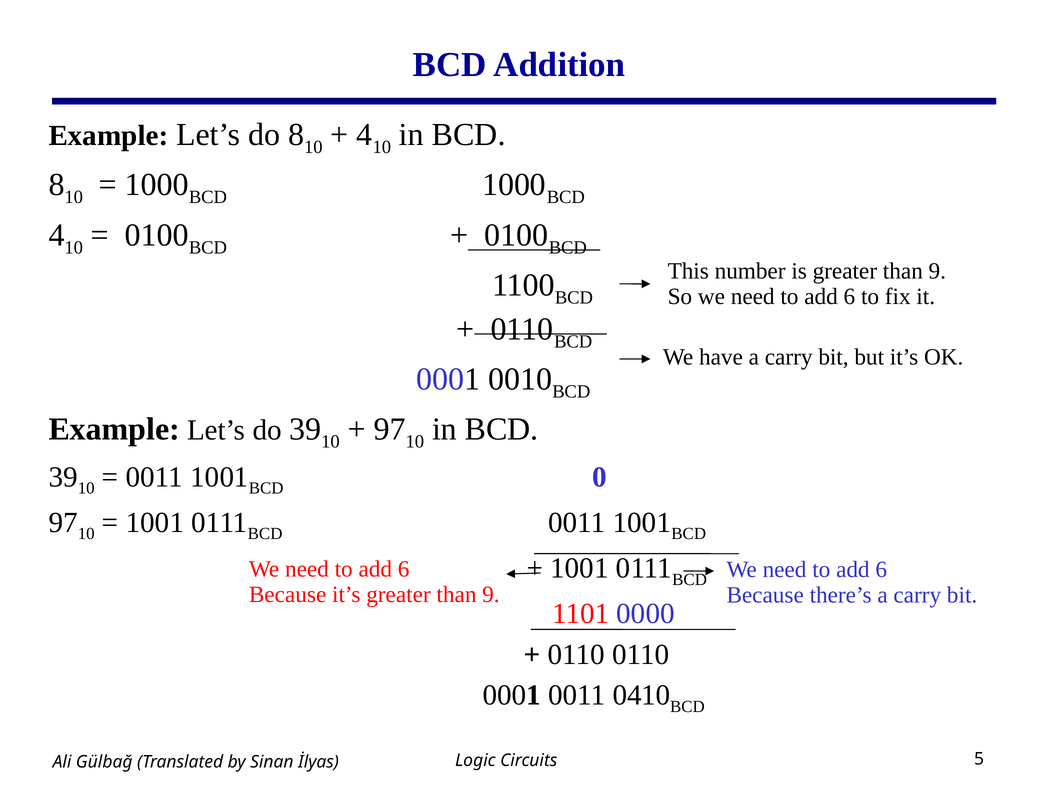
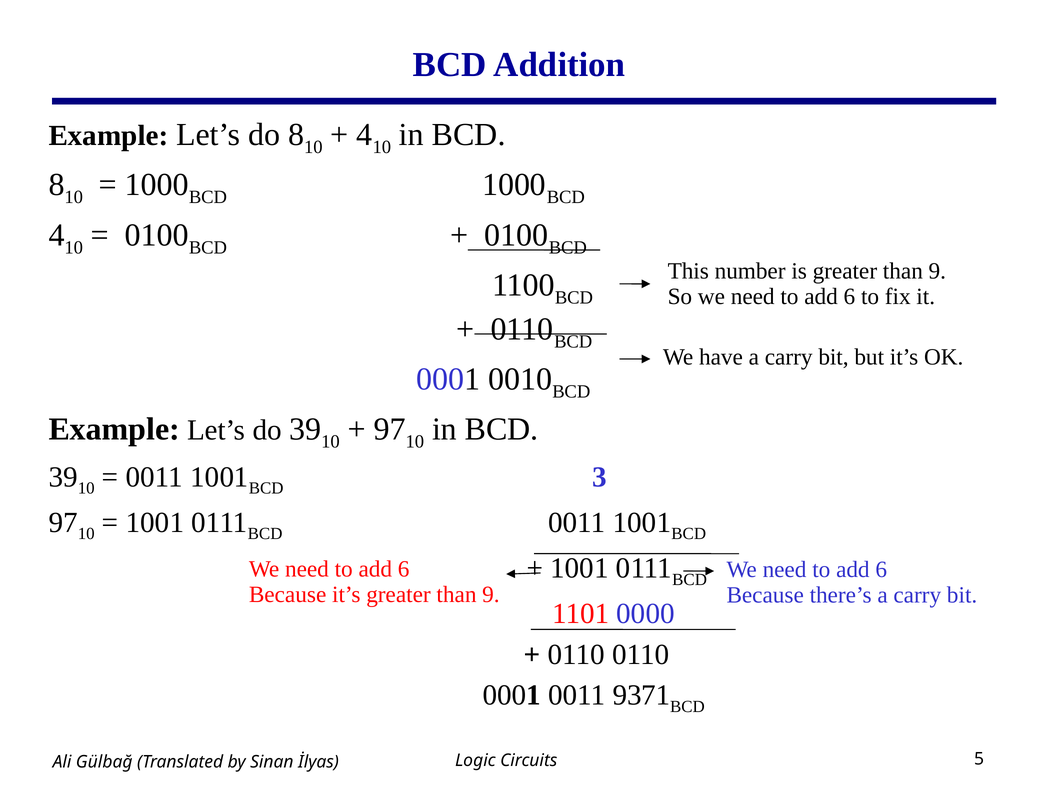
0: 0 -> 3 (599, 477)
0410: 0410 -> 9371 (641, 695)
